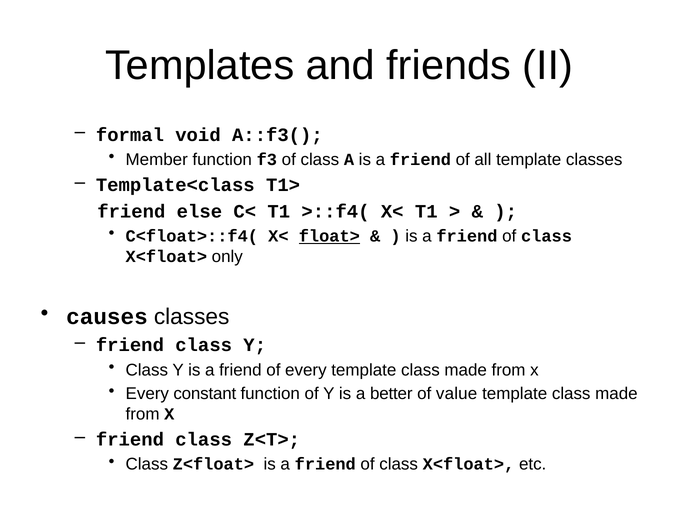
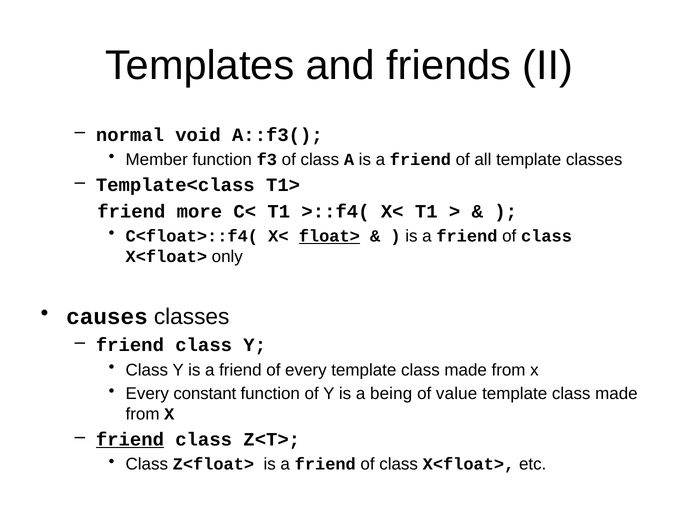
formal: formal -> normal (130, 135)
else: else -> more (199, 211)
better: better -> being (391, 394)
friend underline: none -> present (130, 440)
